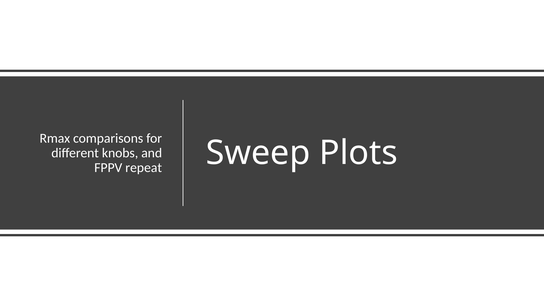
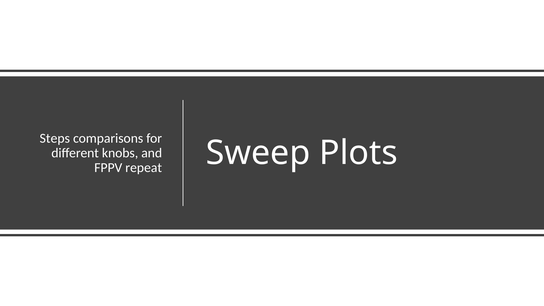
Rmax: Rmax -> Steps (55, 138)
